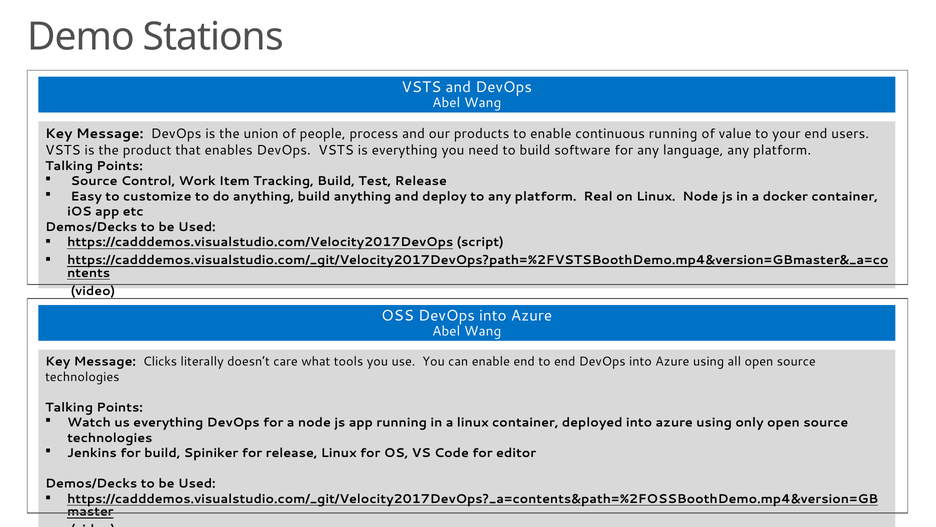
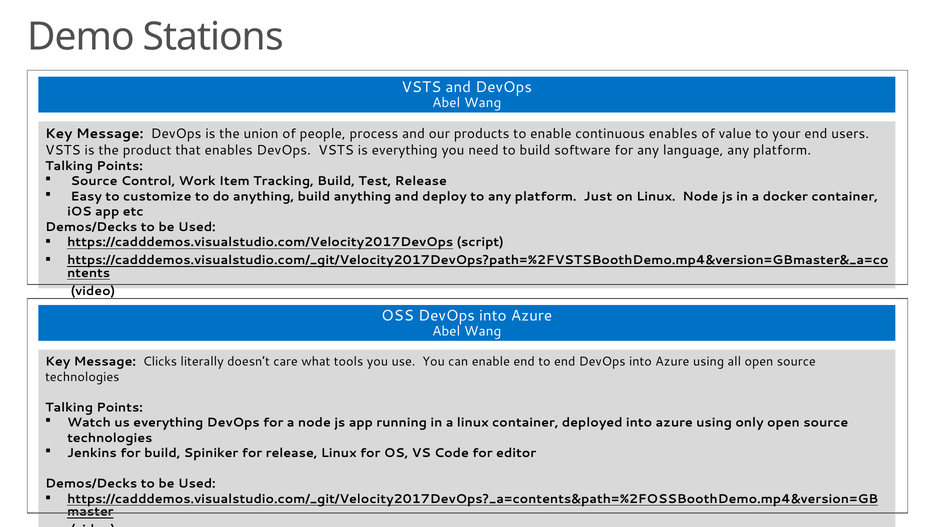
continuous running: running -> enables (673, 134)
Real: Real -> Just (598, 196)
